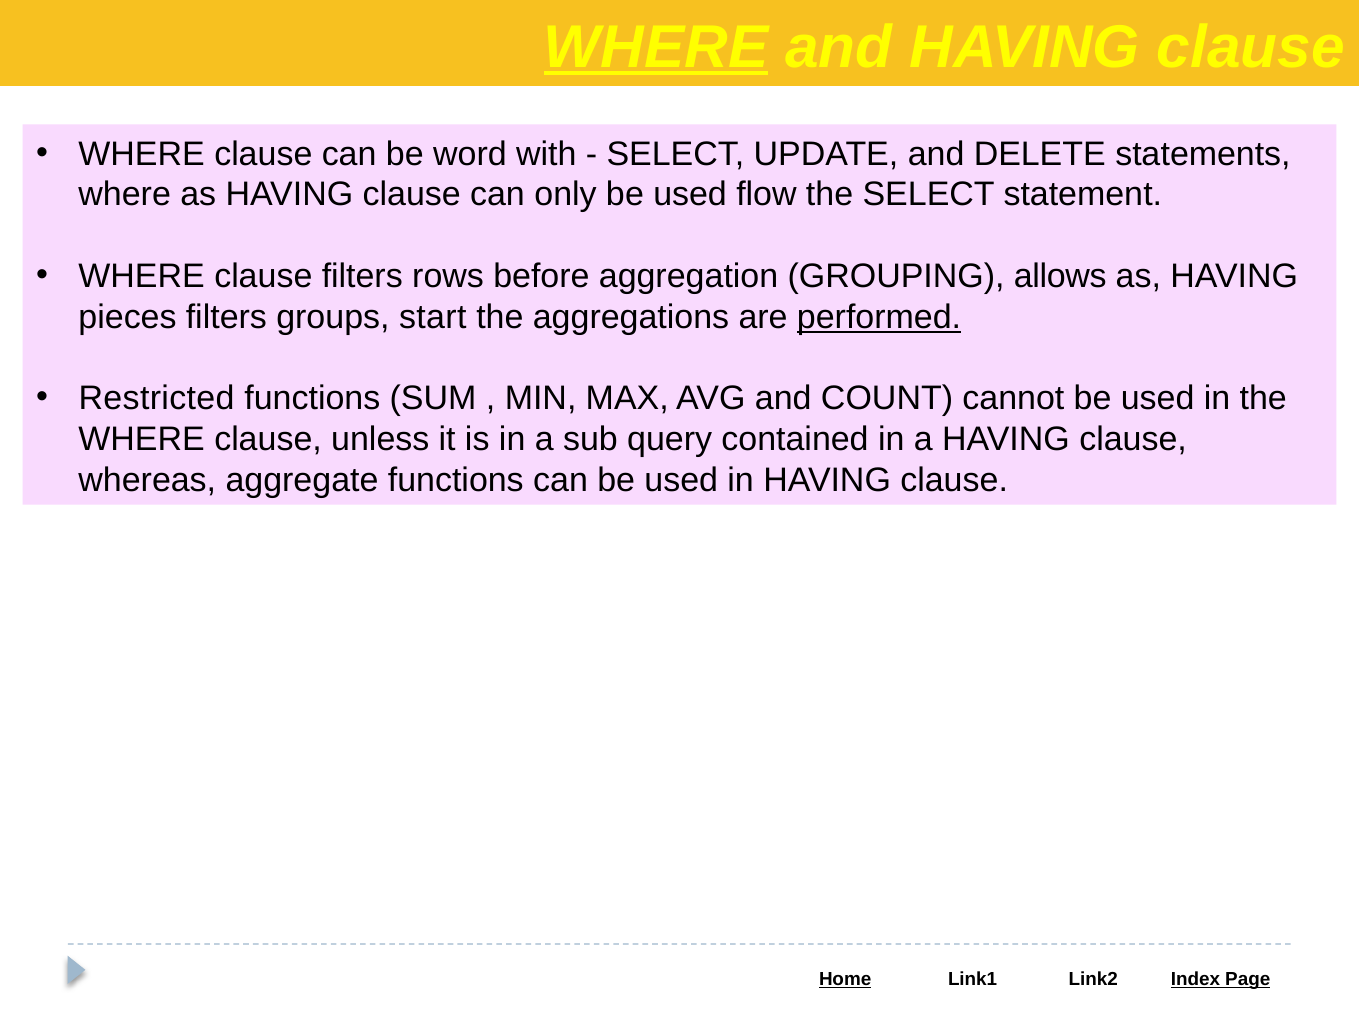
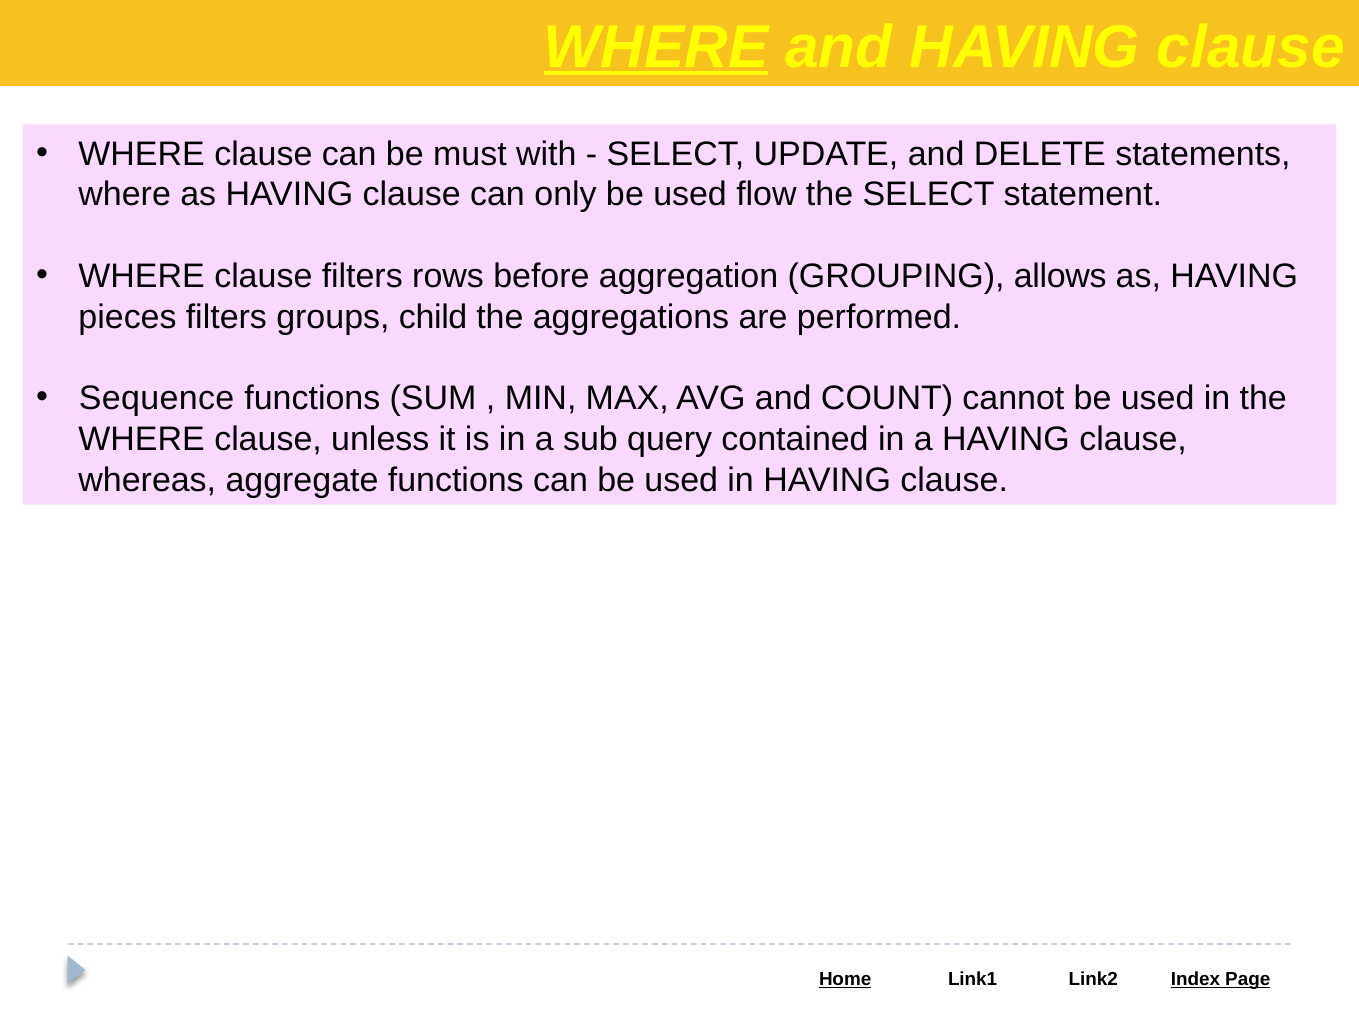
word: word -> must (470, 154)
start: start -> child (433, 317)
performed underline: present -> none (879, 317)
Restricted: Restricted -> Sequence (157, 399)
